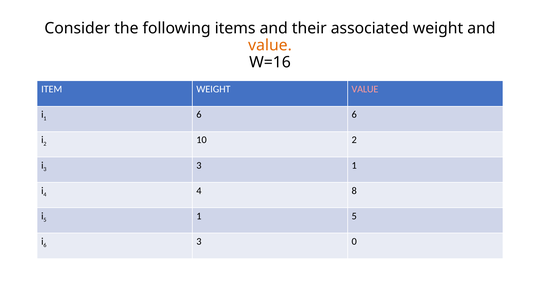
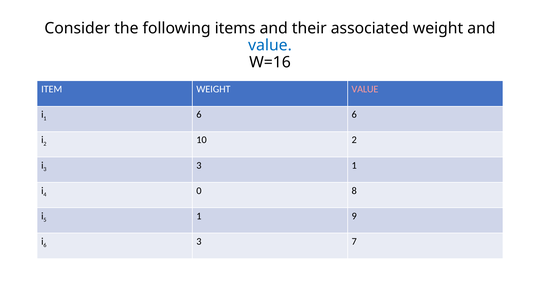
value colour: orange -> blue (270, 45)
4: 4 -> 0 (199, 191)
1 5: 5 -> 9 (354, 216)
0: 0 -> 7 (354, 241)
